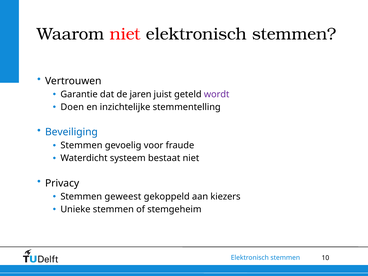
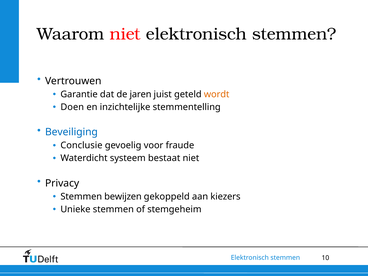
wordt colour: purple -> orange (217, 94)
Stemmen: Stemmen -> Conclusie (81, 145)
geweest: geweest -> bewijzen (123, 197)
